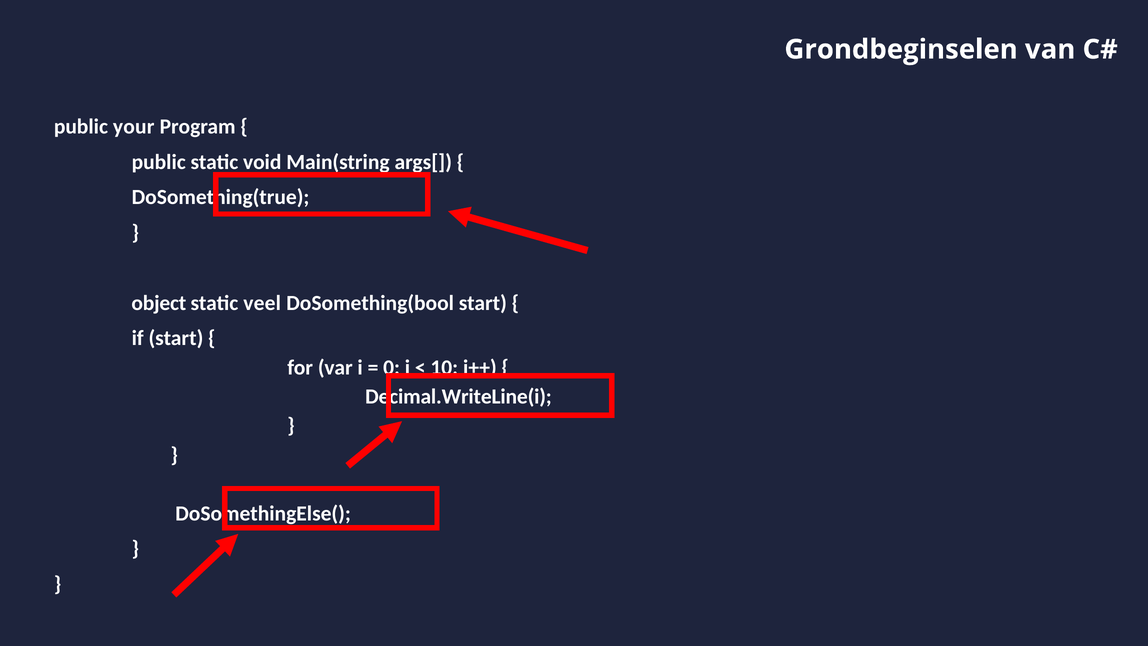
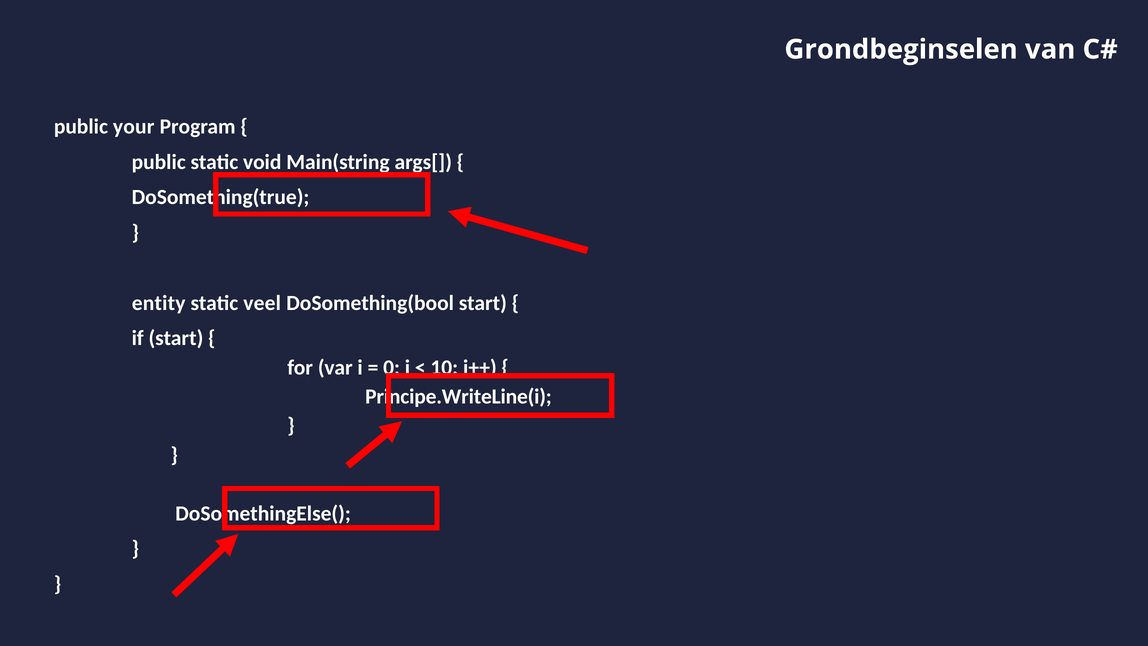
object: object -> entity (159, 303)
Decimal.WriteLine(i: Decimal.WriteLine(i -> Principe.WriteLine(i (458, 396)
